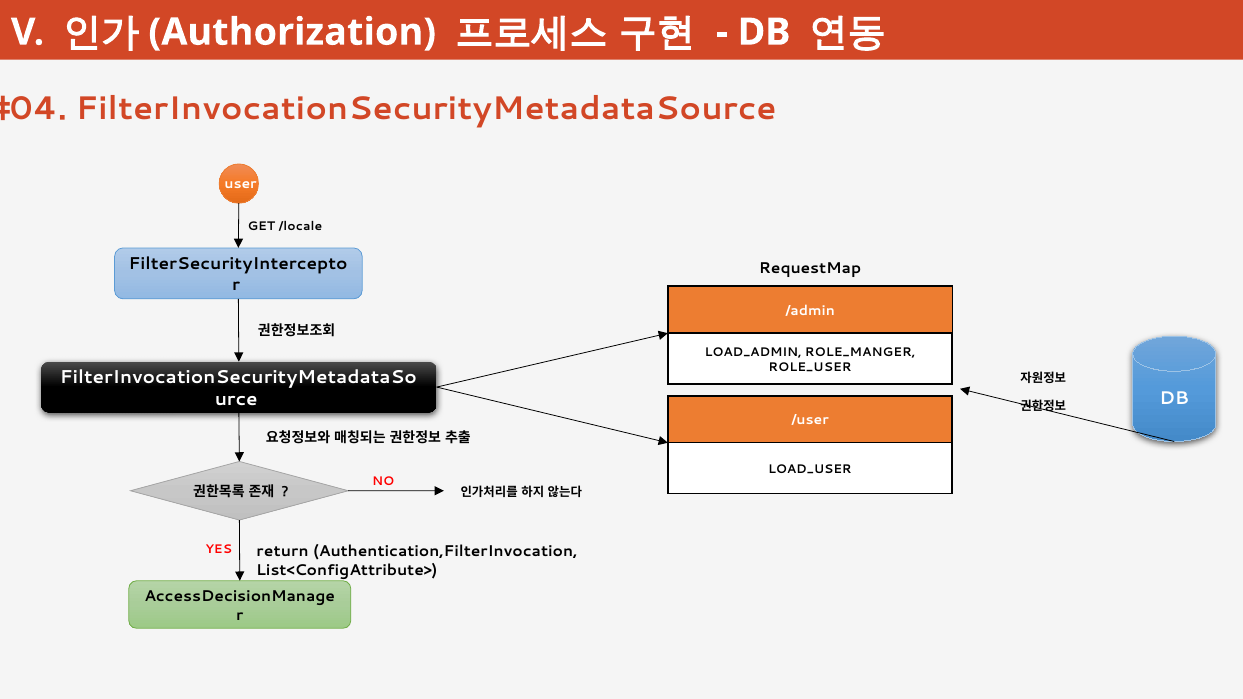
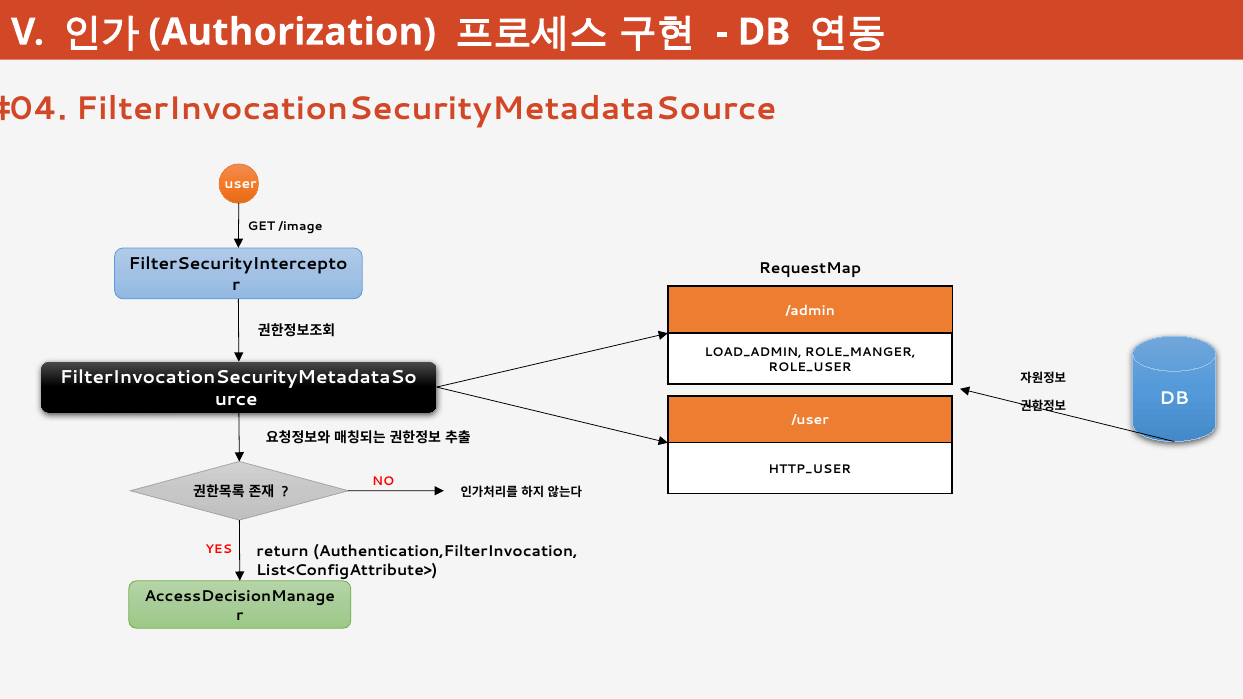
/locale: /locale -> /image (301, 226)
LOAD_USER: LOAD_USER -> HTTP_USER (810, 469)
